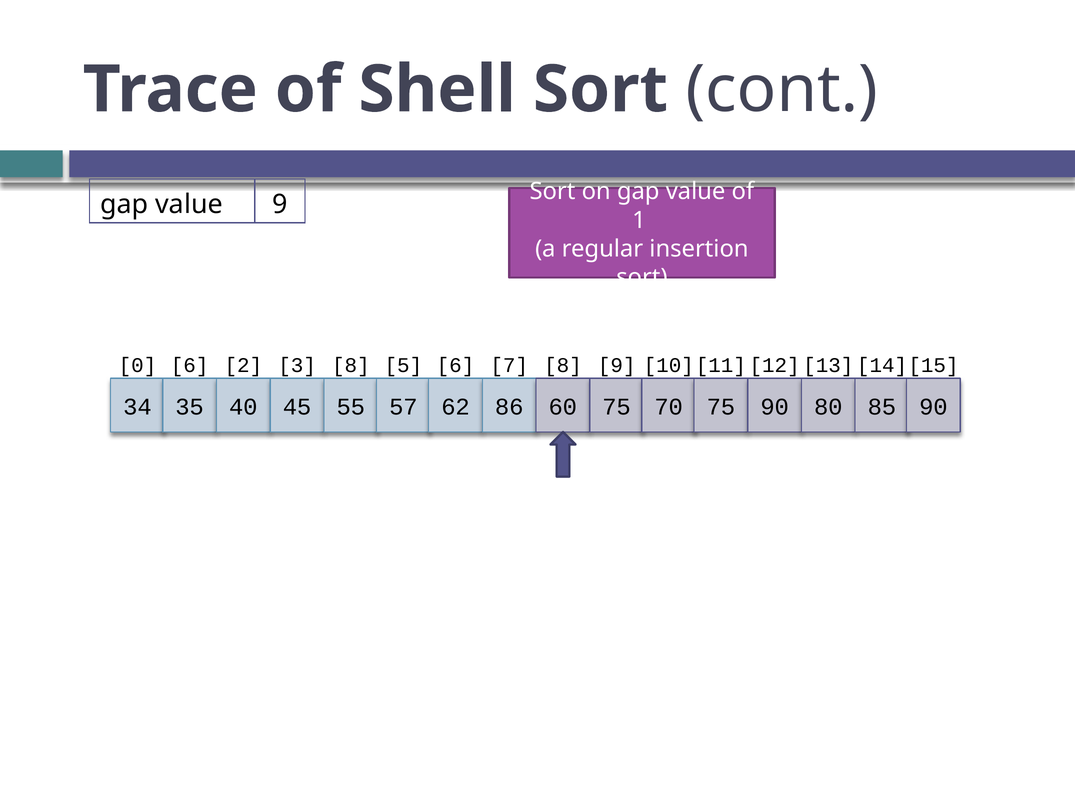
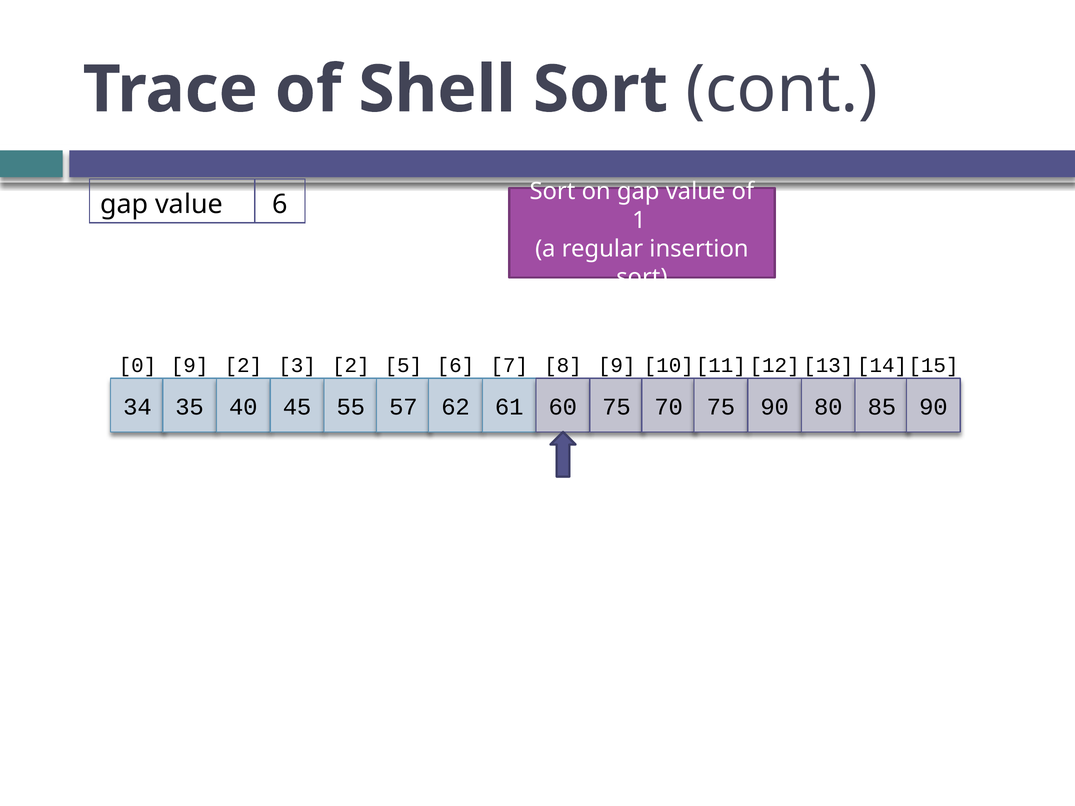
value 9: 9 -> 6 (280, 204)
0 6: 6 -> 9 (190, 365)
3 8: 8 -> 2 (351, 365)
86: 86 -> 61 (509, 407)
